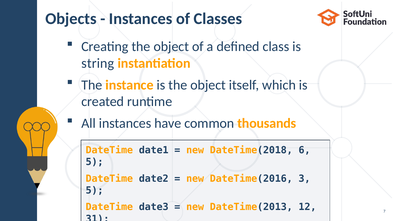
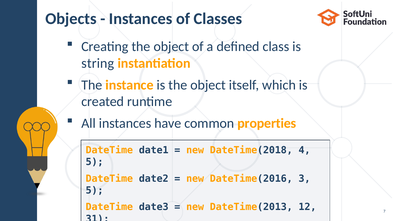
thousands: thousands -> properties (267, 123)
6: 6 -> 4 (304, 150)
